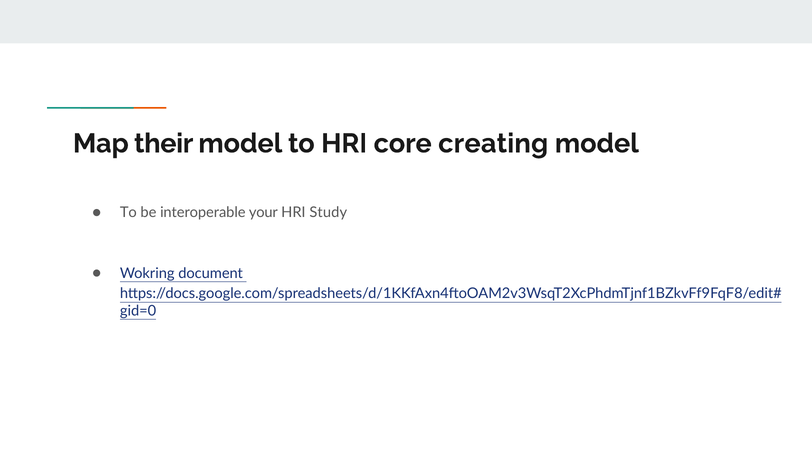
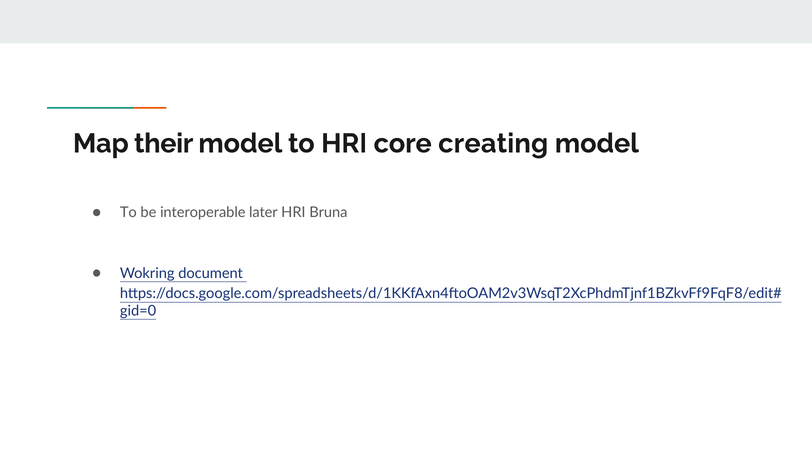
your: your -> later (263, 212)
Study: Study -> Bruna (328, 212)
